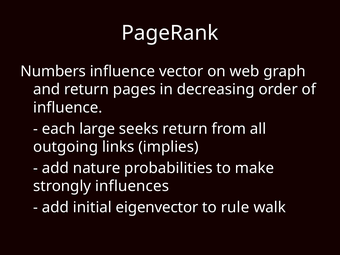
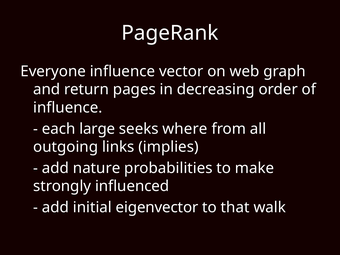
Numbers: Numbers -> Everyone (53, 71)
seeks return: return -> where (185, 129)
influences: influences -> influenced (132, 186)
rule: rule -> that (235, 207)
